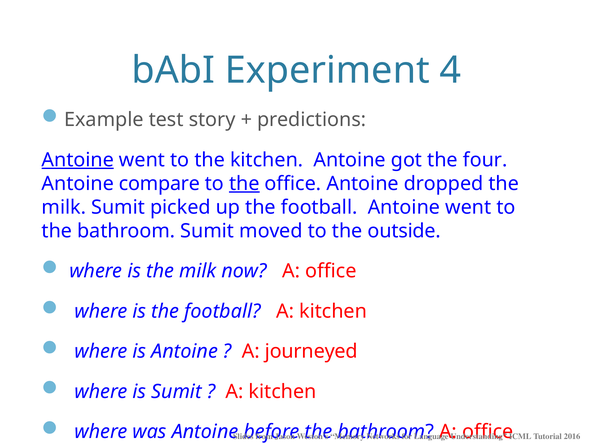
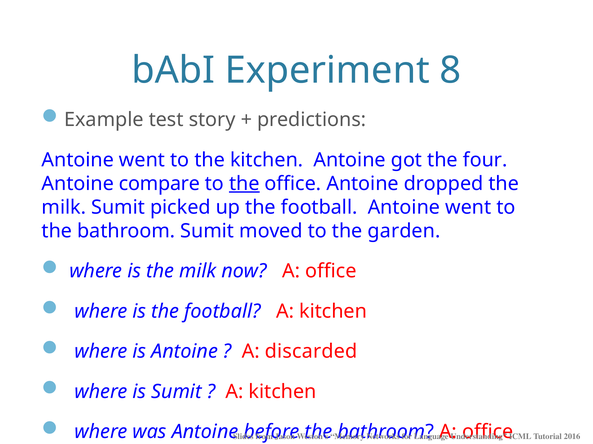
4: 4 -> 8 (450, 71)
Antoine underline: present -> none (78, 160)
outside: outside -> garden (404, 231)
journeyed: journeyed -> discarded (311, 352)
